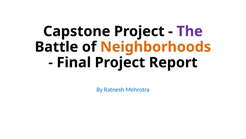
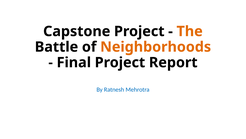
The colour: purple -> orange (190, 31)
